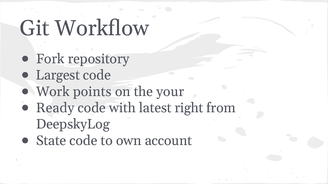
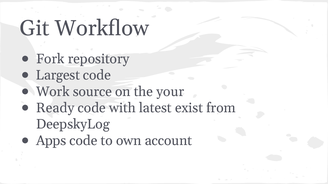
points: points -> source (92, 92)
right: right -> exist (189, 108)
State: State -> Apps (51, 141)
